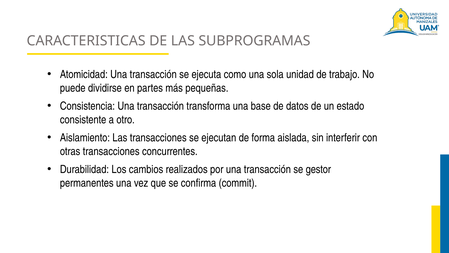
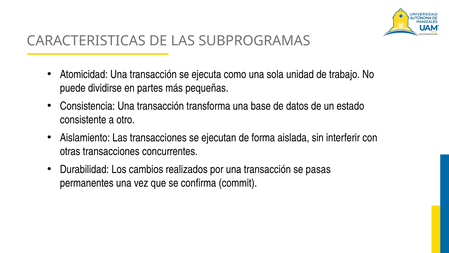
gestor: gestor -> pasas (318, 169)
